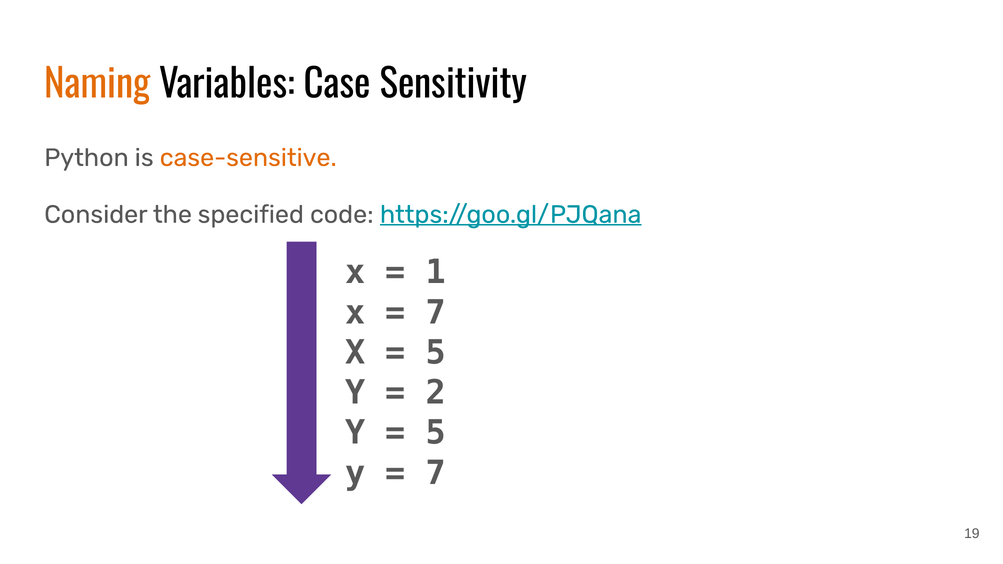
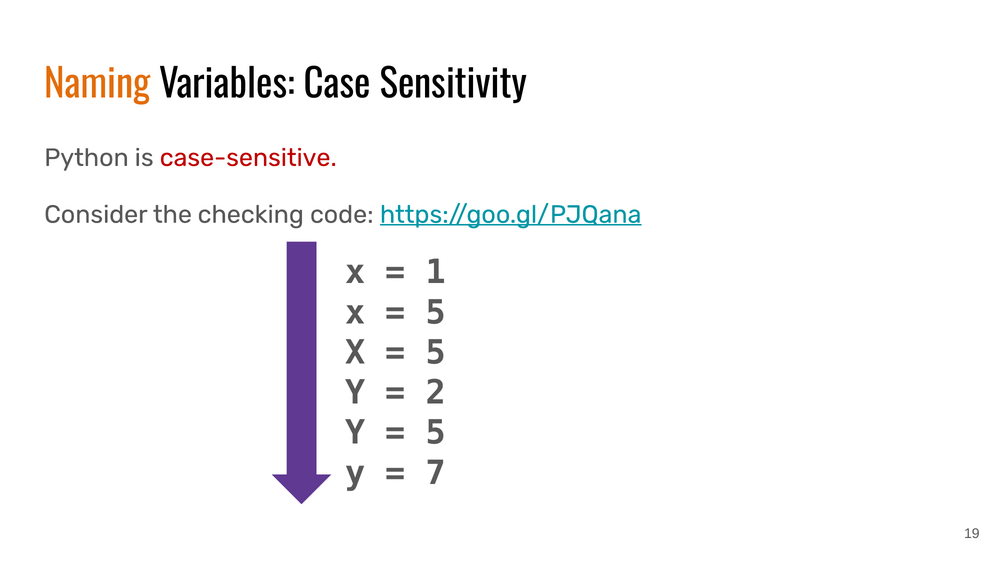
case-sensitive colour: orange -> red (248, 158)
specified: specified -> checking (251, 215)
7: 7 -> 5 (436, 313)
